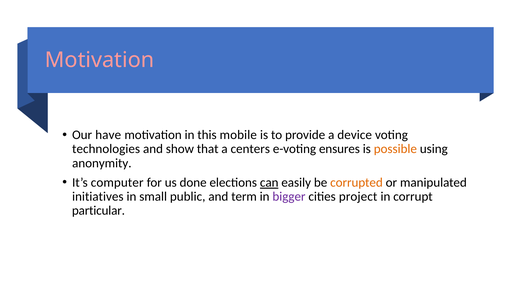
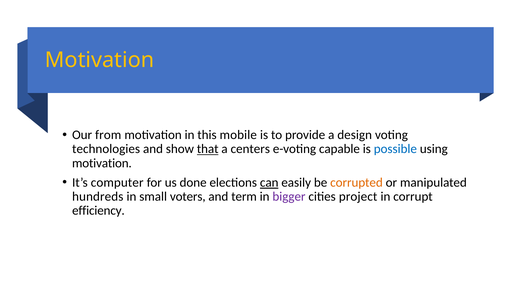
Motivation colour: pink -> yellow (100, 60)
have: have -> from (108, 135)
device: device -> design (355, 135)
that underline: none -> present (208, 149)
ensures: ensures -> capable (339, 149)
possible colour: orange -> blue (395, 149)
anonymity: anonymity -> motivation (102, 163)
initiatives: initiatives -> hundreds (98, 197)
public: public -> voters (188, 197)
particular: particular -> efficiency (98, 211)
